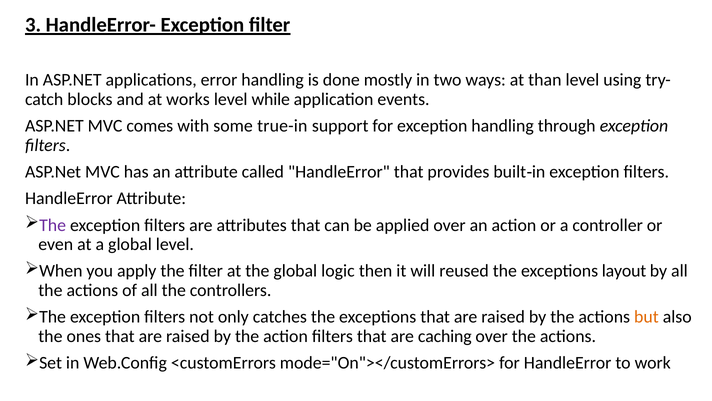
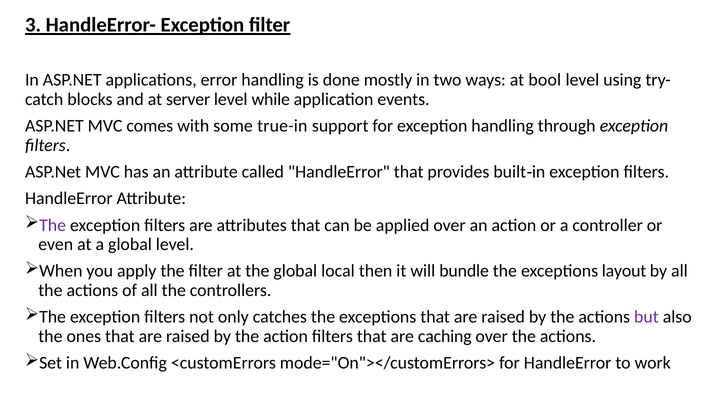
than: than -> bool (545, 80)
works: works -> server (188, 99)
logic: logic -> local (338, 271)
reused: reused -> bundle (464, 271)
but colour: orange -> purple (646, 317)
